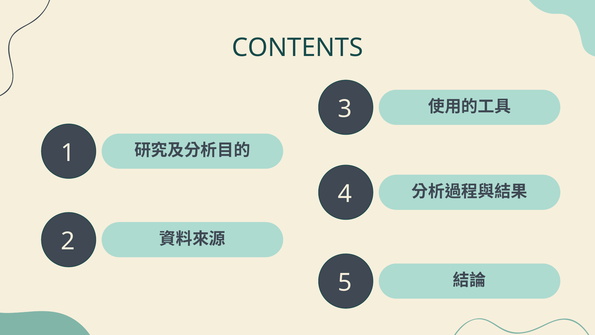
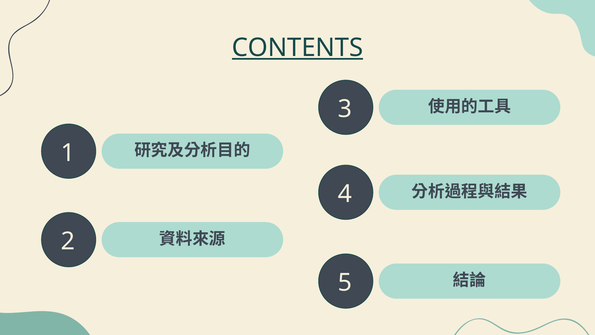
CONTENTS underline: none -> present (298, 48)
